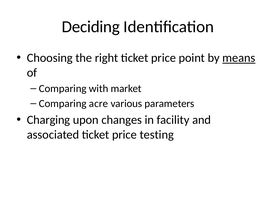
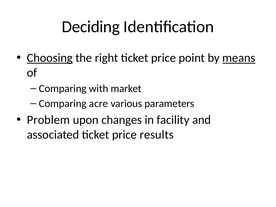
Choosing underline: none -> present (50, 58)
Charging: Charging -> Problem (48, 120)
testing: testing -> results (157, 135)
